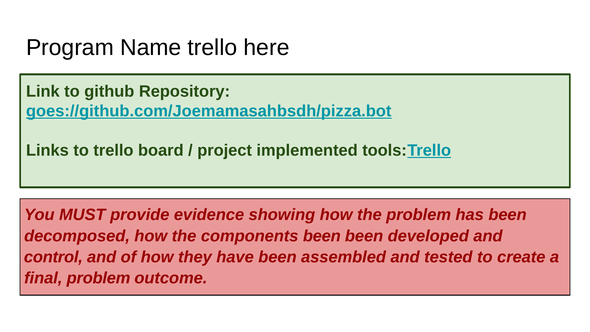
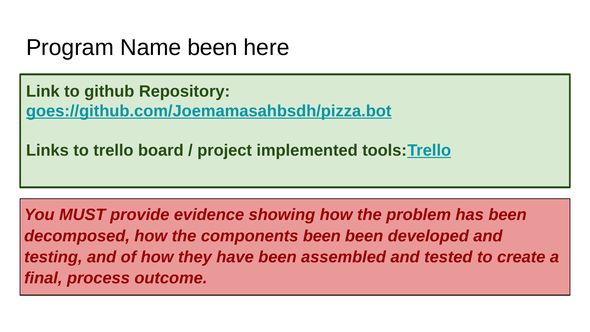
Name trello: trello -> been (213, 47)
control: control -> testing (53, 257)
final problem: problem -> process (98, 278)
